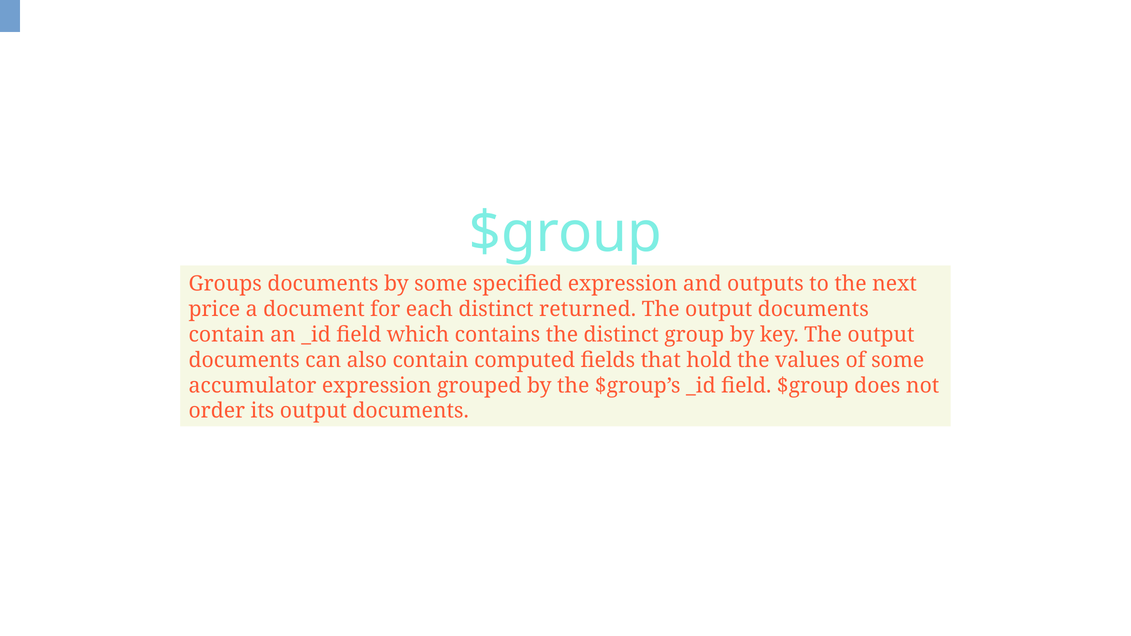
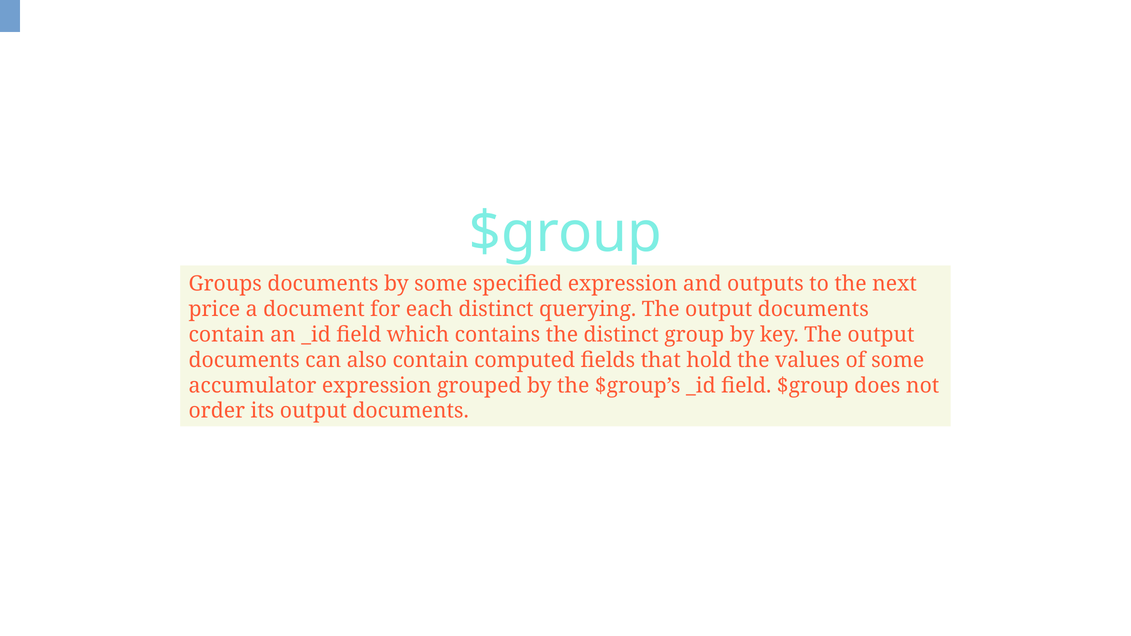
returned: returned -> querying (588, 309)
